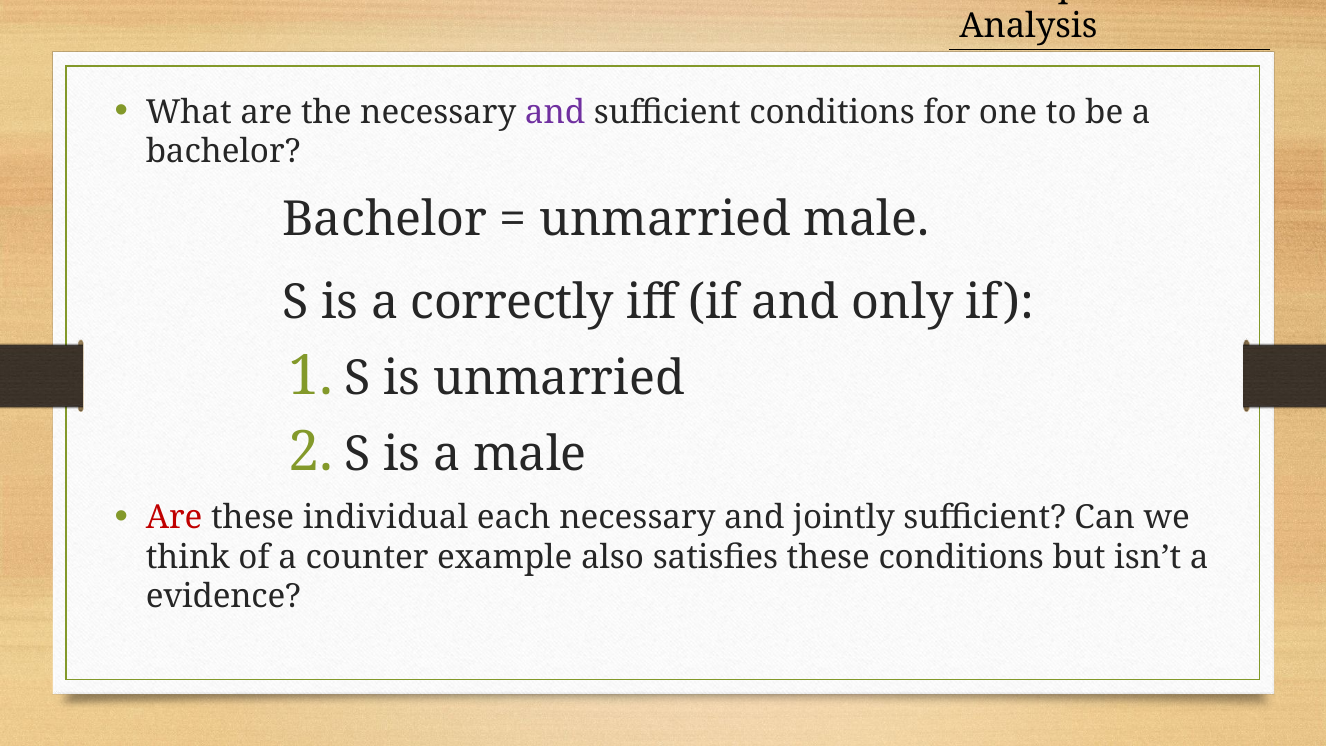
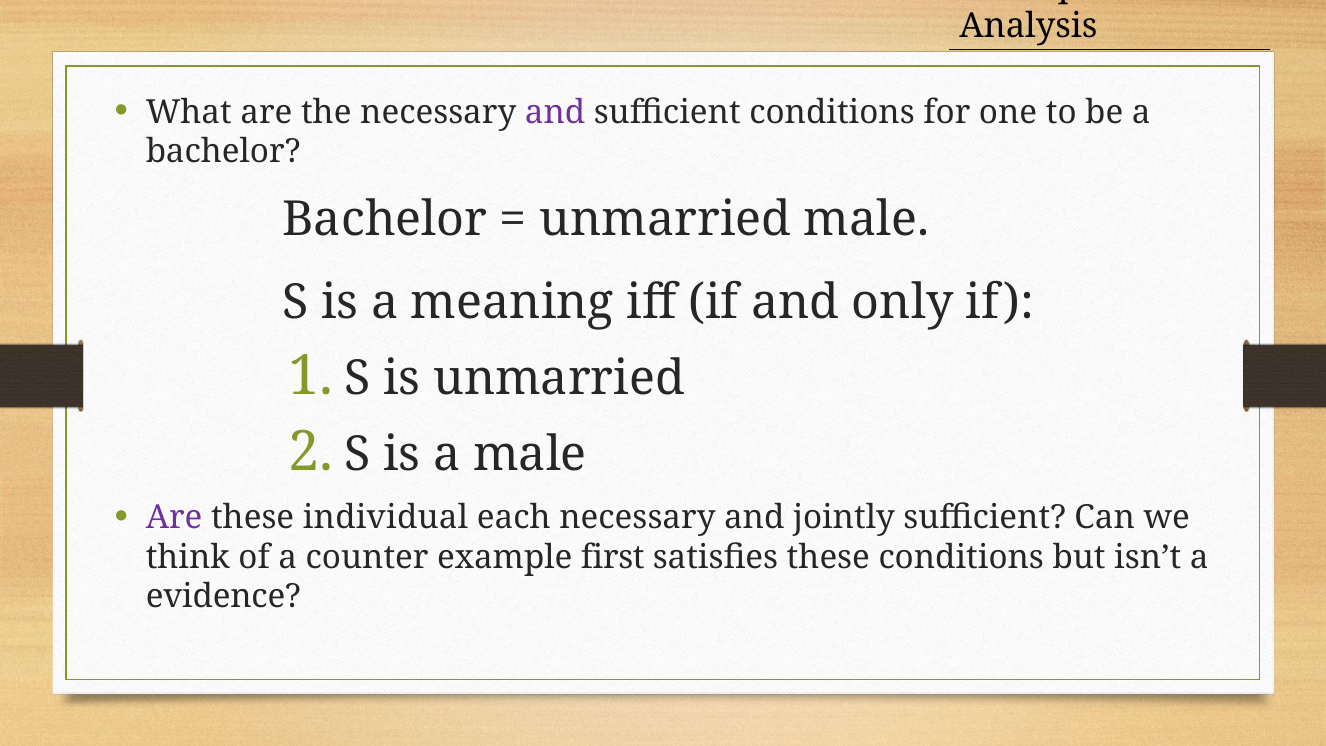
correctly: correctly -> meaning (512, 303)
Are colour: red -> purple (174, 517)
also: also -> first (613, 557)
